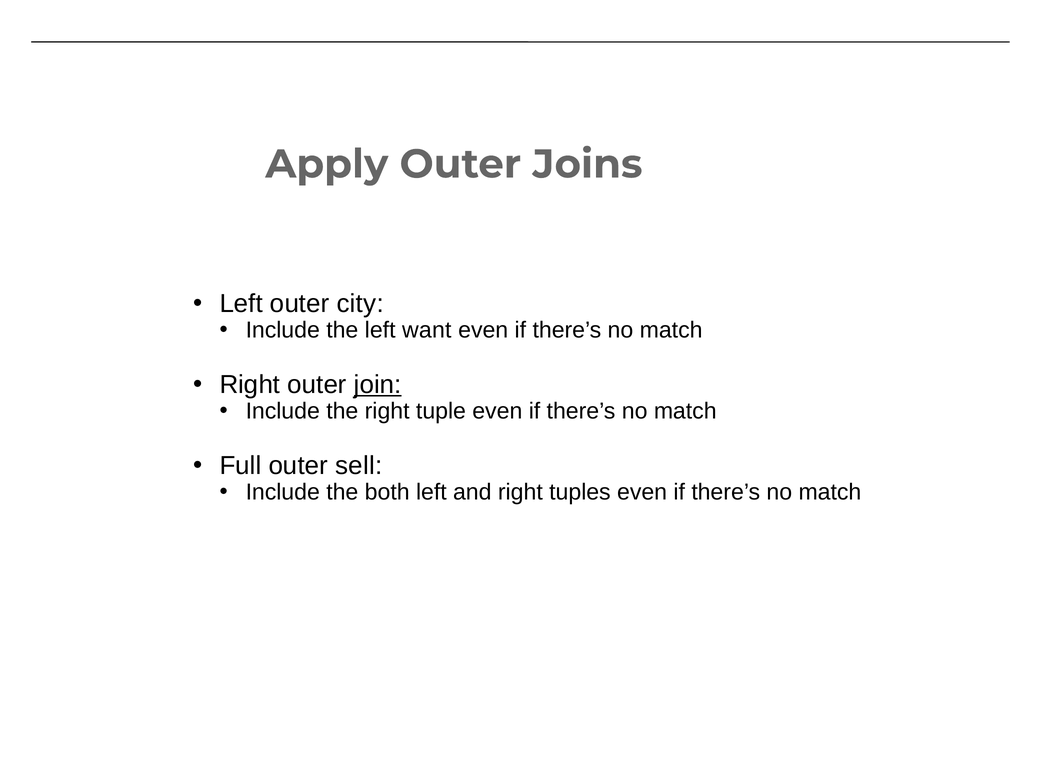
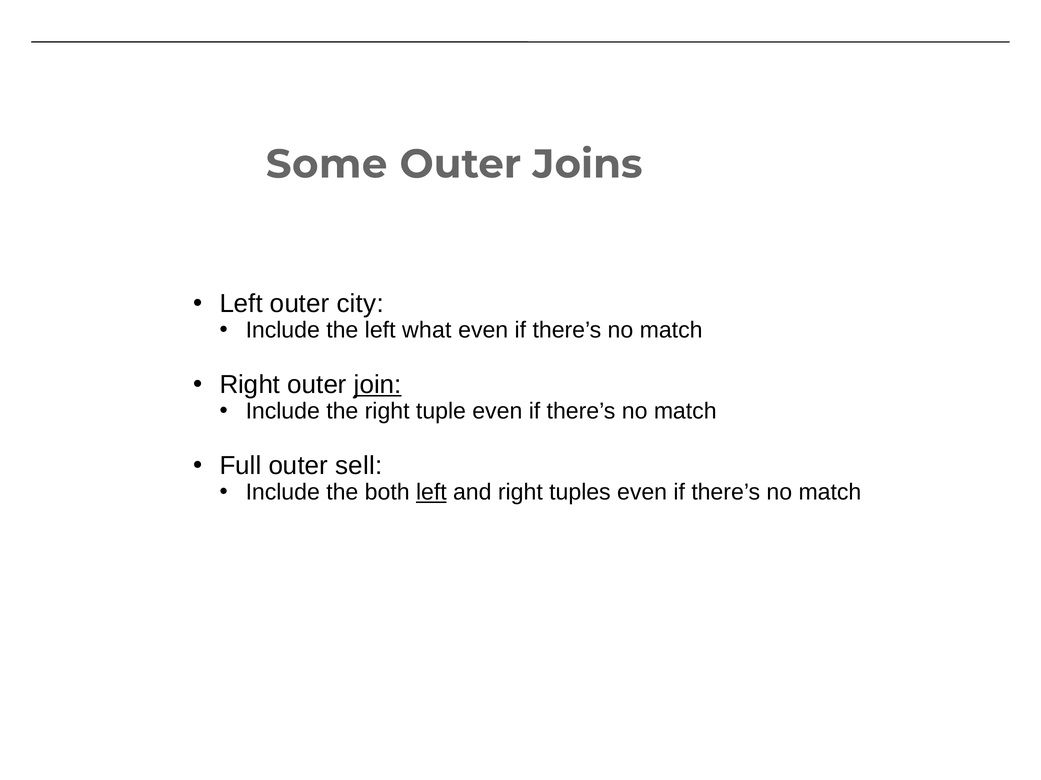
Apply: Apply -> Some (327, 164)
want: want -> what (427, 330)
left underline: none -> present (431, 493)
